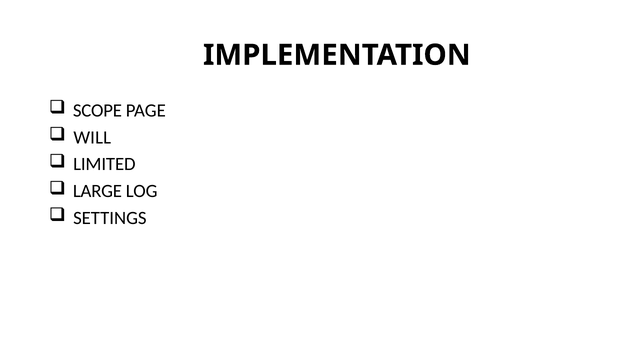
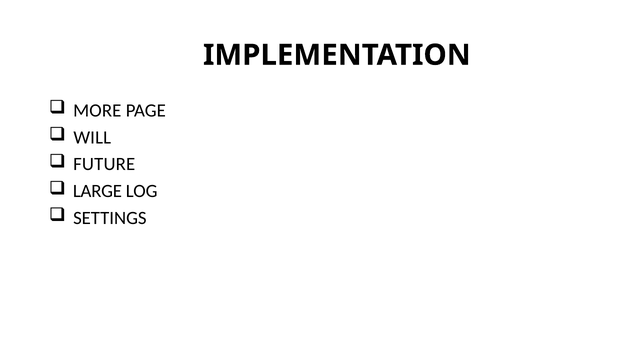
SCOPE: SCOPE -> MORE (97, 111)
LIMITED: LIMITED -> FUTURE (104, 165)
